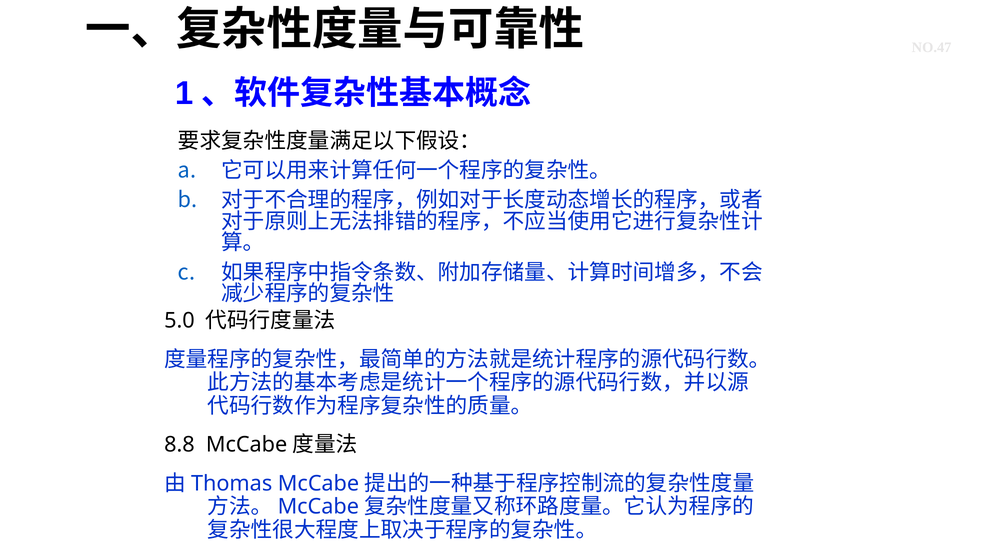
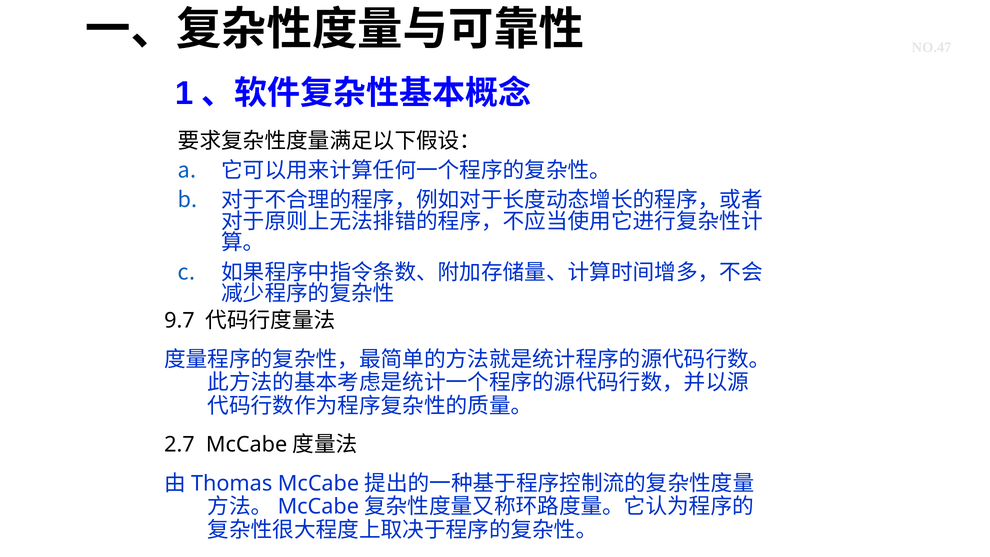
5.0: 5.0 -> 9.7 (179, 321)
8.8: 8.8 -> 2.7 (179, 445)
